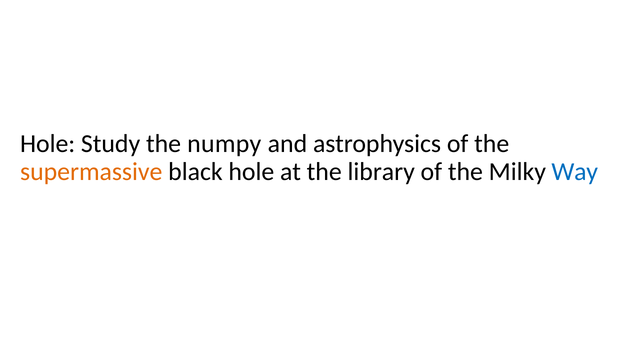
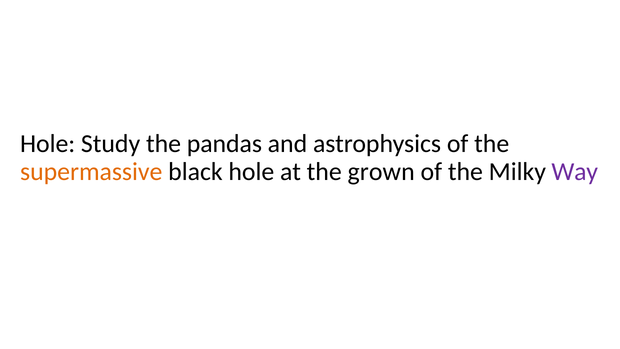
numpy: numpy -> pandas (224, 144)
library: library -> grown (381, 172)
Way colour: blue -> purple (575, 172)
